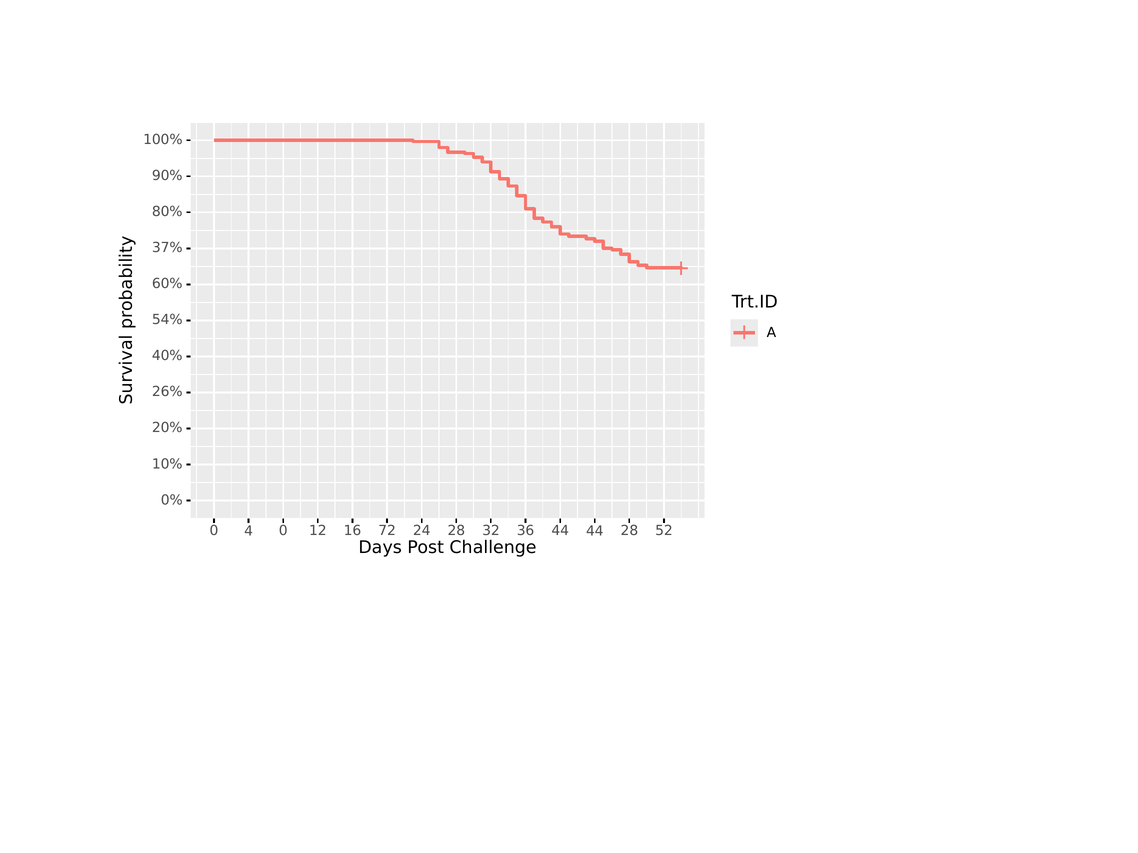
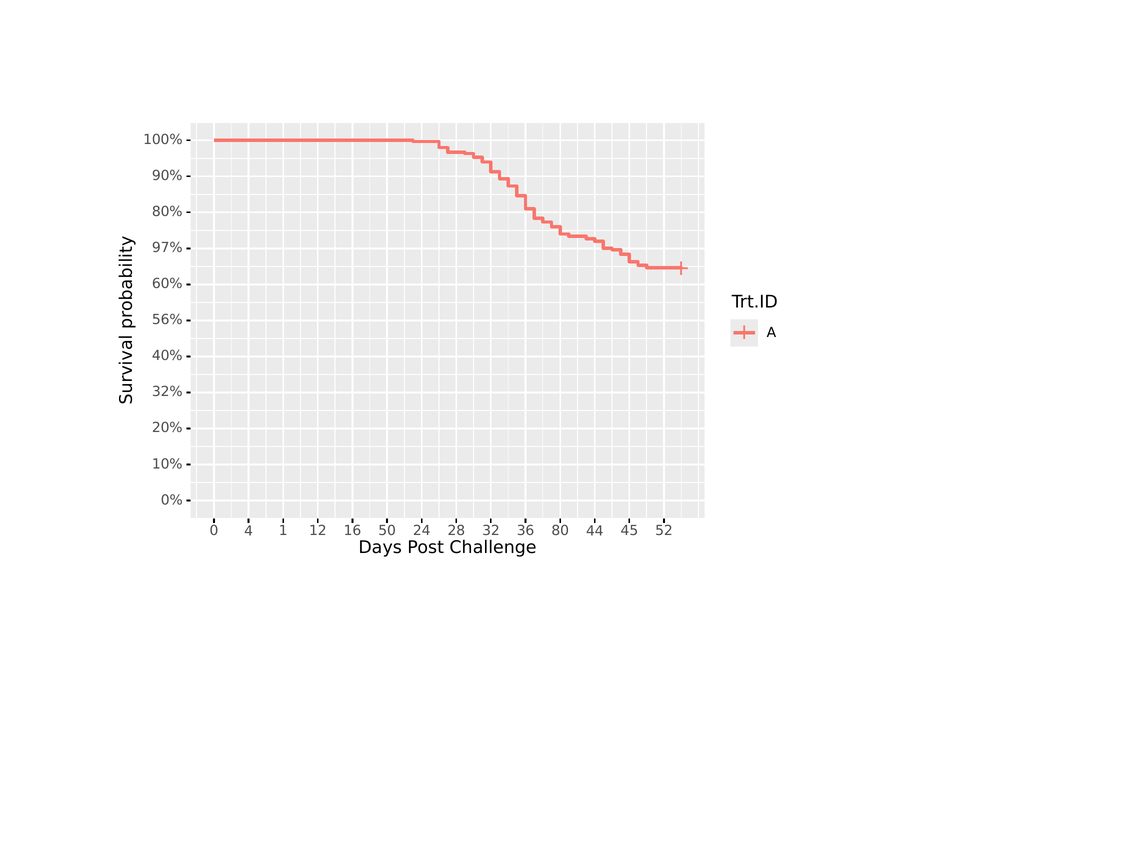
37%: 37% -> 97% (167, 248)
54%: 54% -> 56% (167, 320)
26%: 26% -> 32% (167, 392)
4 0: 0 -> 1 (283, 531)
72: 72 -> 50 (387, 531)
36 44: 44 -> 80 (560, 531)
44 28: 28 -> 45 (629, 531)
